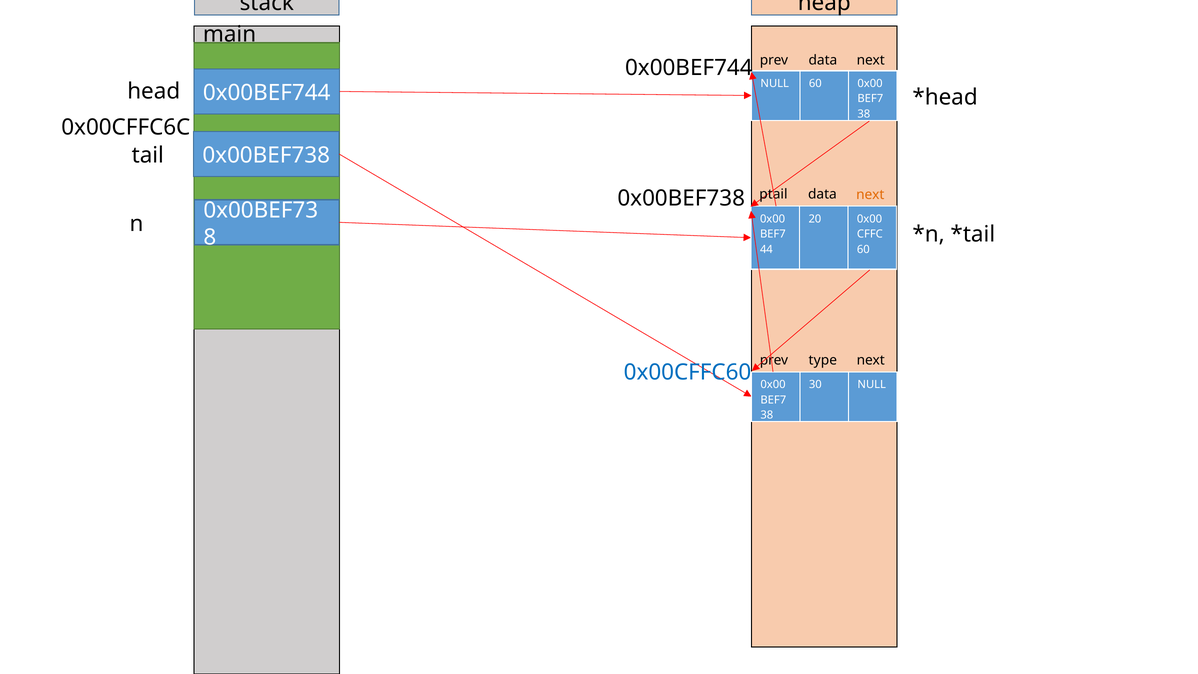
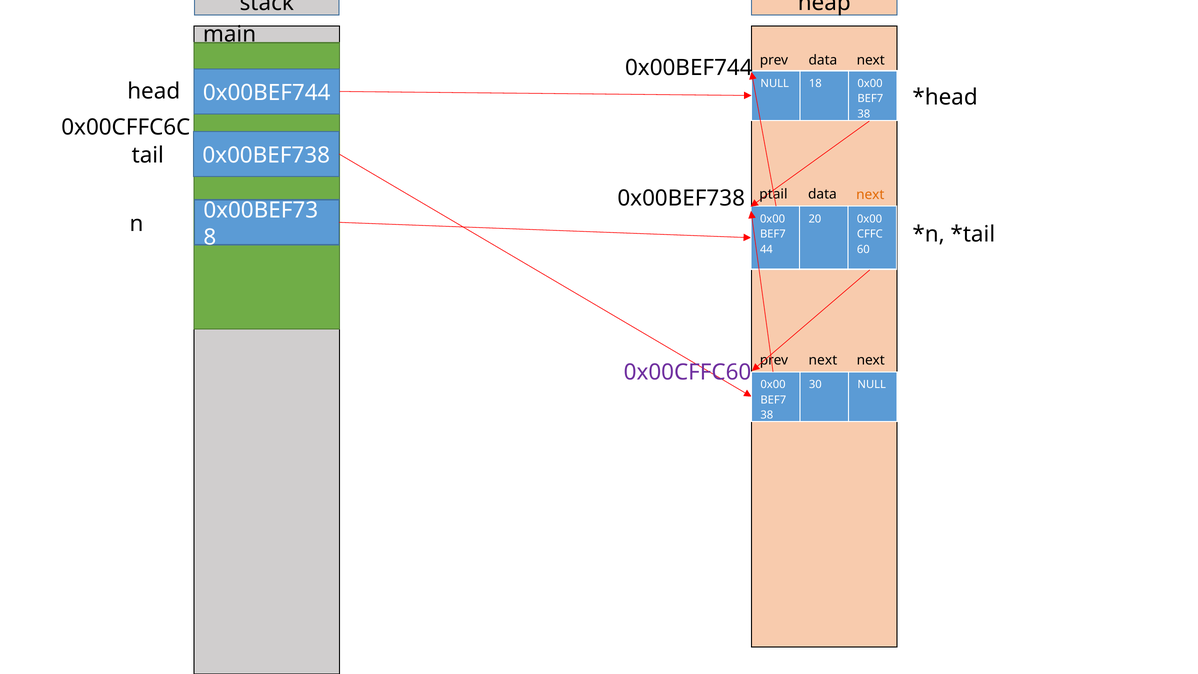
NULL 60: 60 -> 18 (815, 83)
prev type: type -> next (823, 360)
0x00CFFC60 colour: blue -> purple (688, 372)
